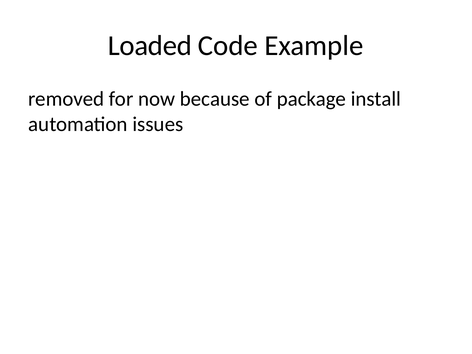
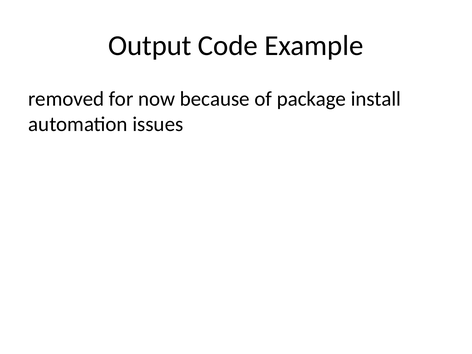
Loaded: Loaded -> Output (150, 46)
